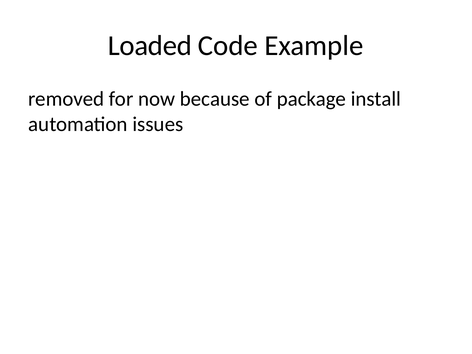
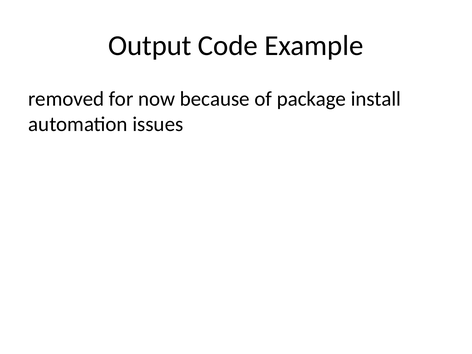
Loaded: Loaded -> Output (150, 46)
